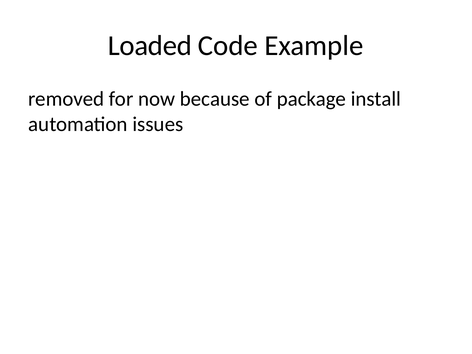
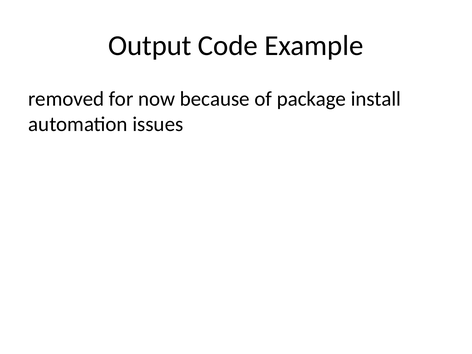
Loaded: Loaded -> Output (150, 46)
